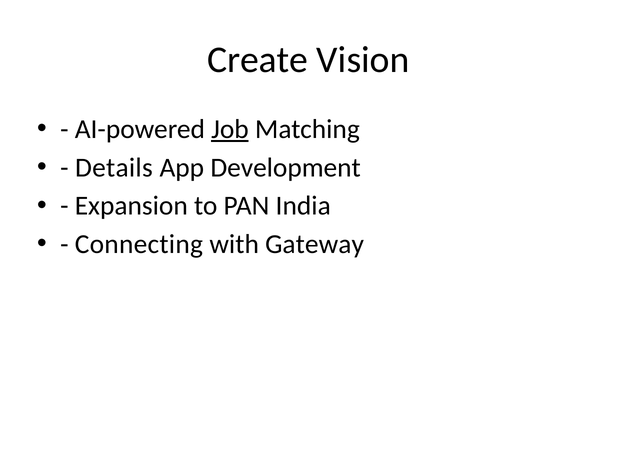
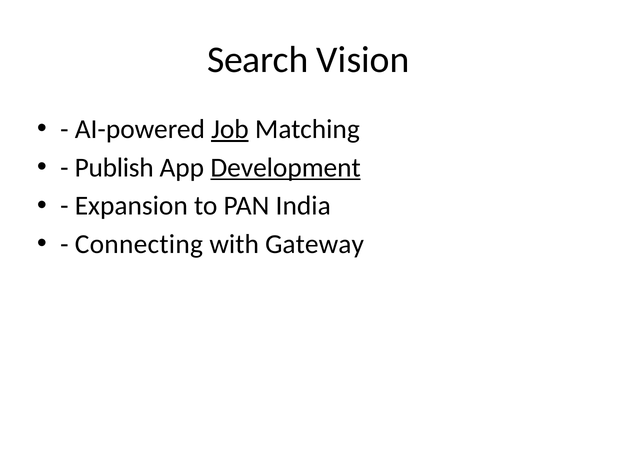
Create: Create -> Search (258, 60)
Details: Details -> Publish (114, 168)
Development underline: none -> present (286, 168)
